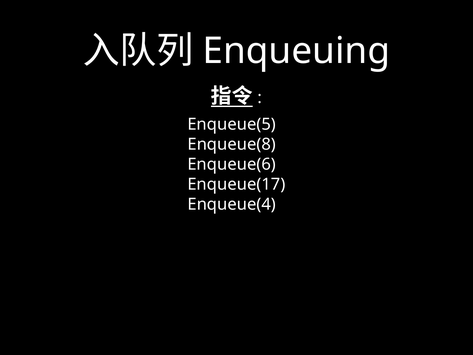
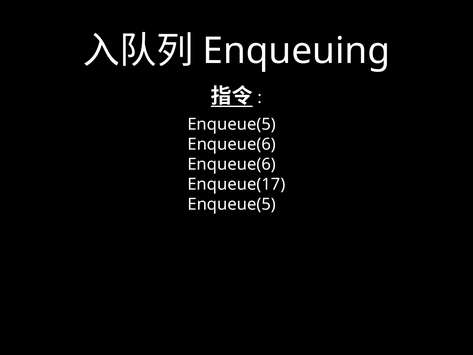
Enqueue(8: Enqueue(8 -> Enqueue(6 (232, 144)
Enqueue(4: Enqueue(4 -> Enqueue(5 (232, 204)
